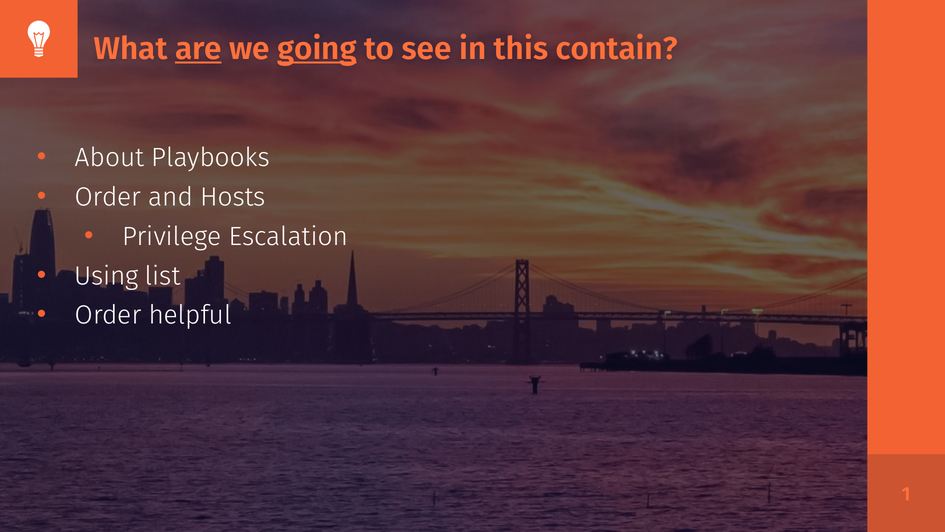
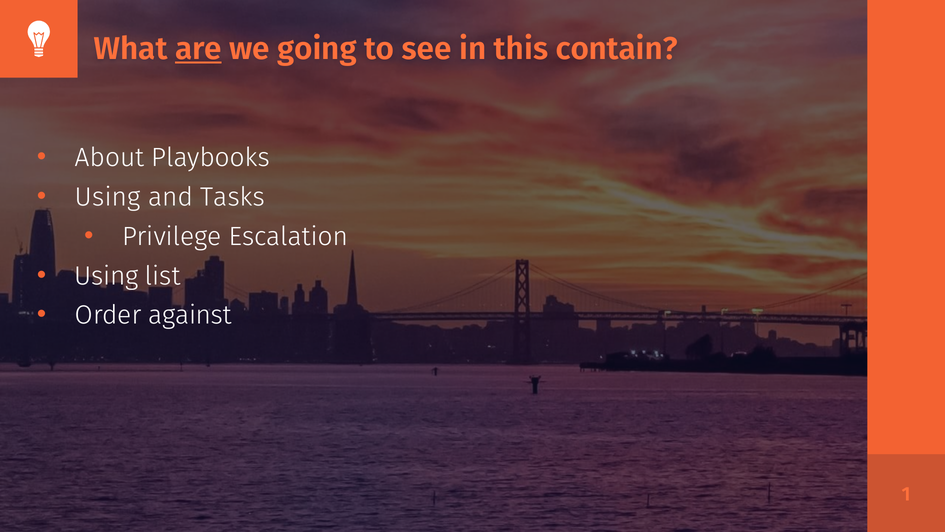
going underline: present -> none (317, 49)
Order: Order -> Using (108, 197)
Hosts: Hosts -> Tasks (233, 197)
helpful: helpful -> against (190, 315)
